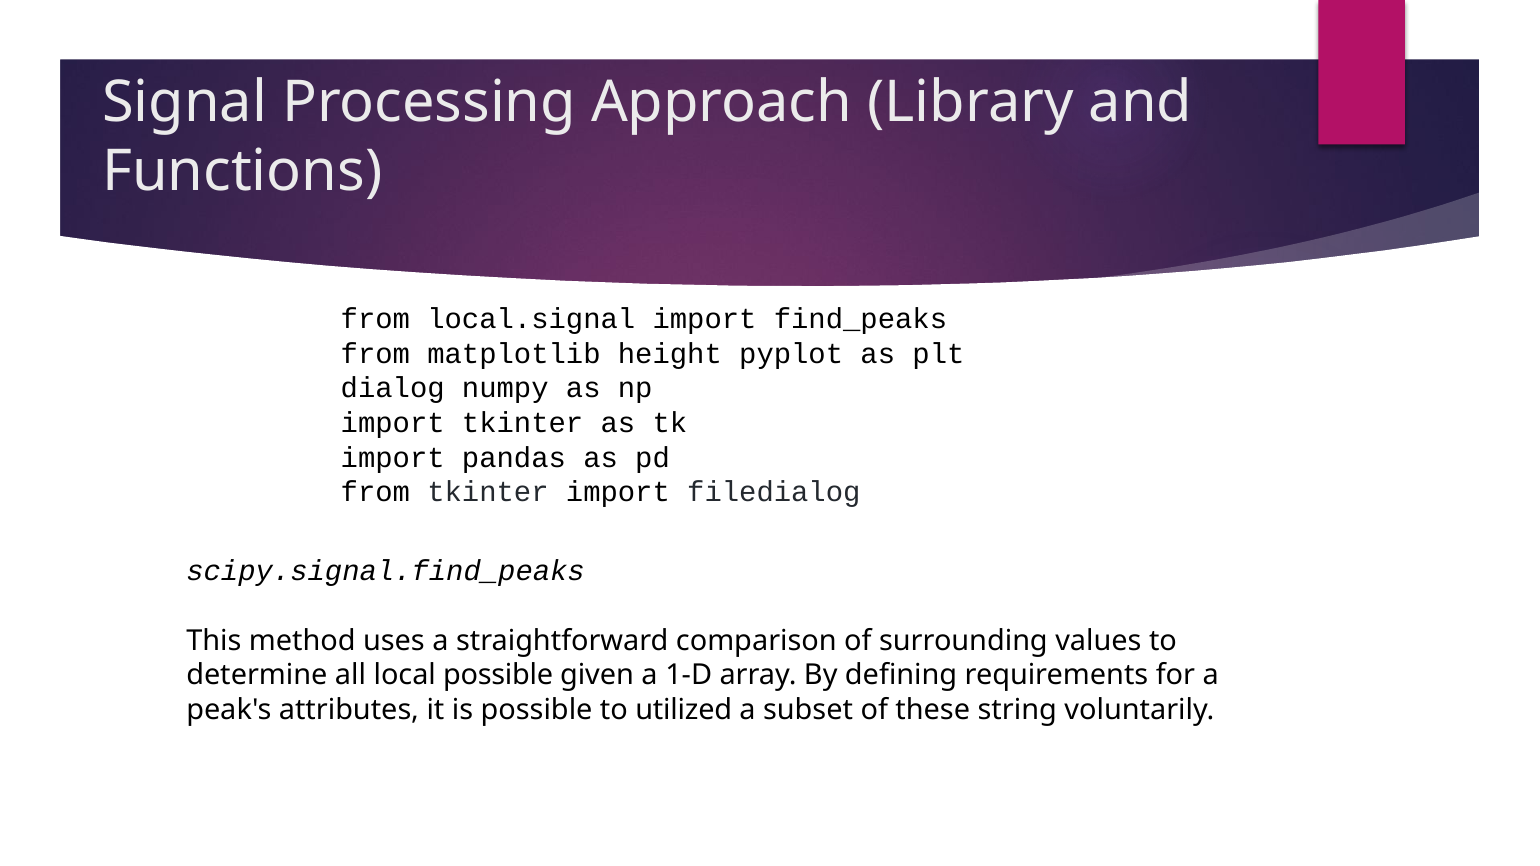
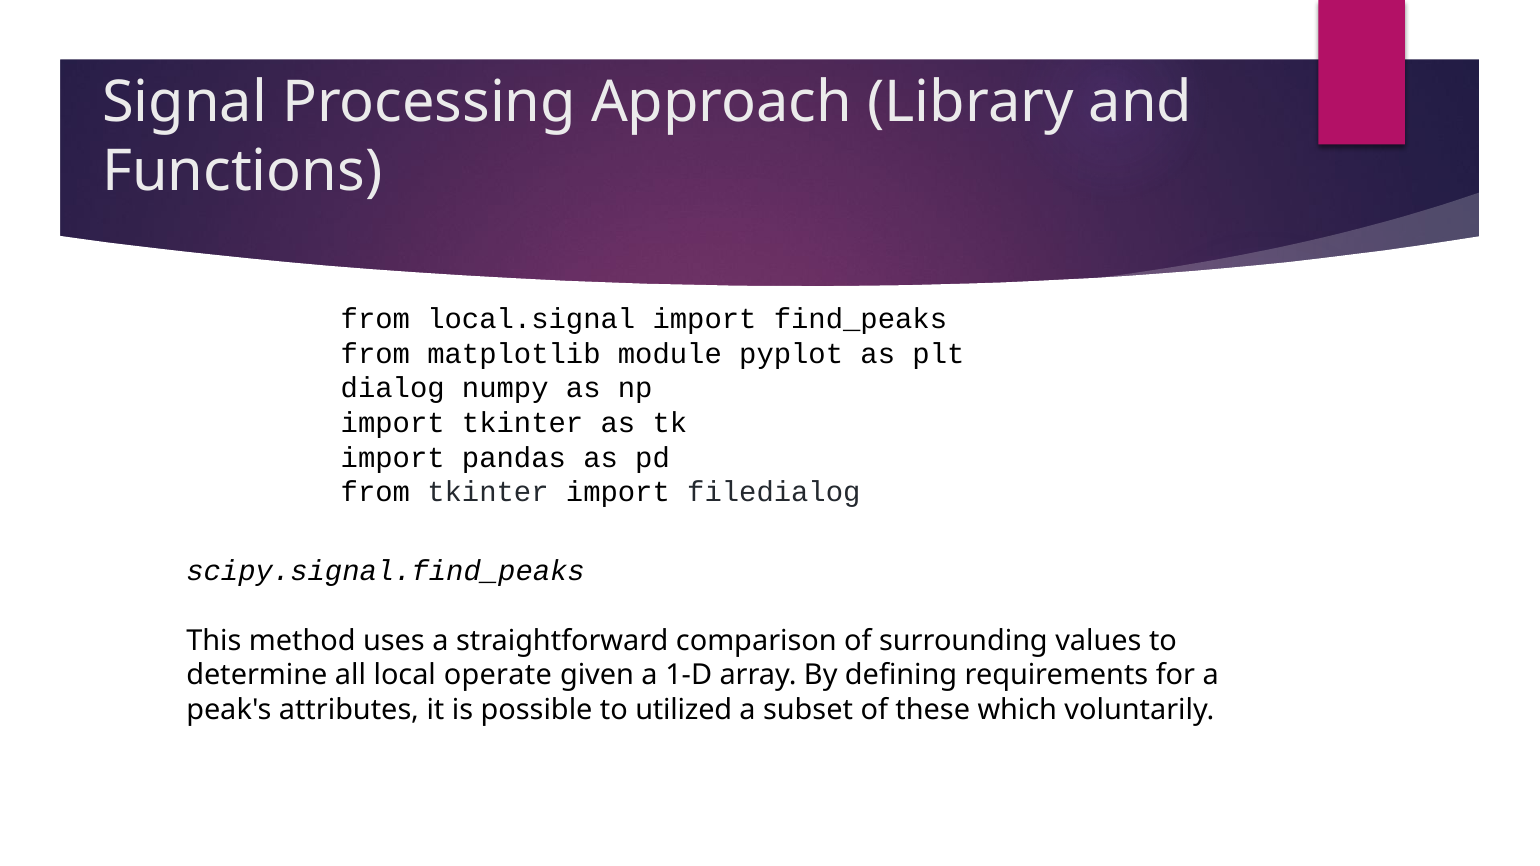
height: height -> module (670, 354)
local possible: possible -> operate (498, 676)
string: string -> which (1017, 710)
